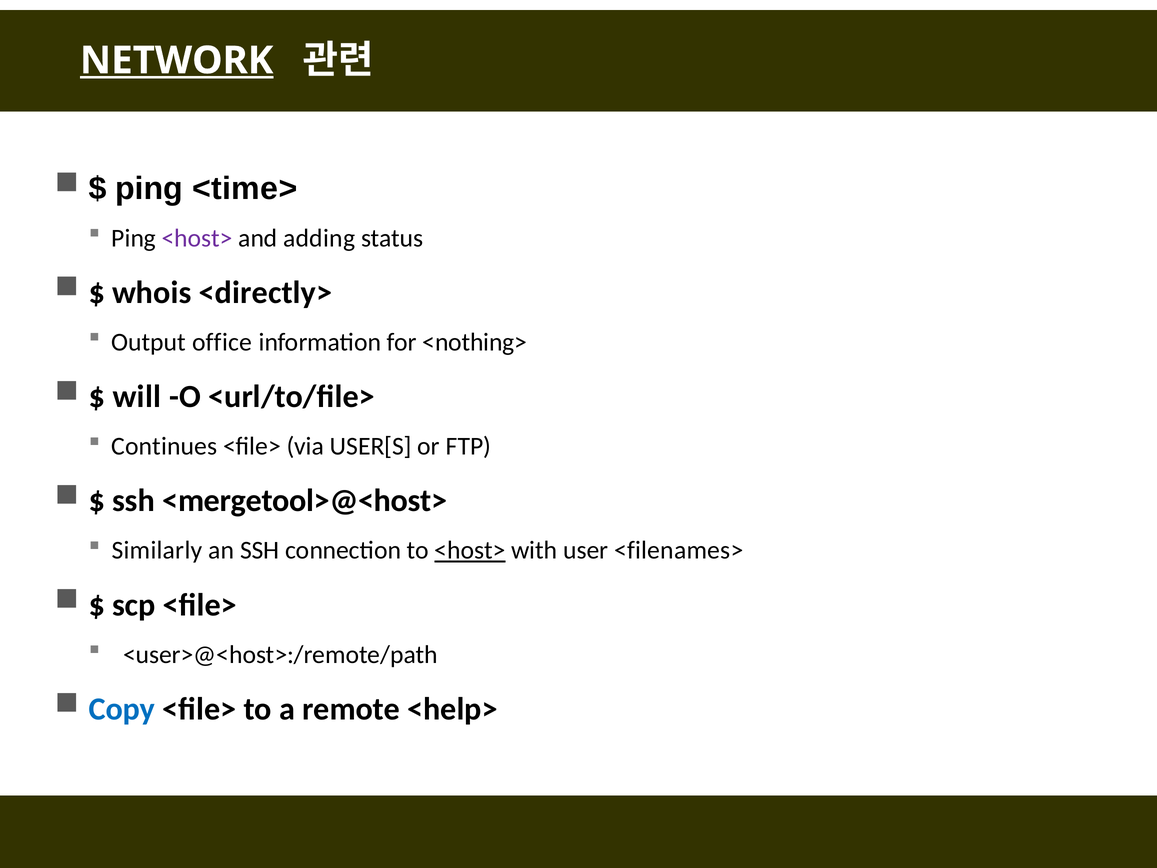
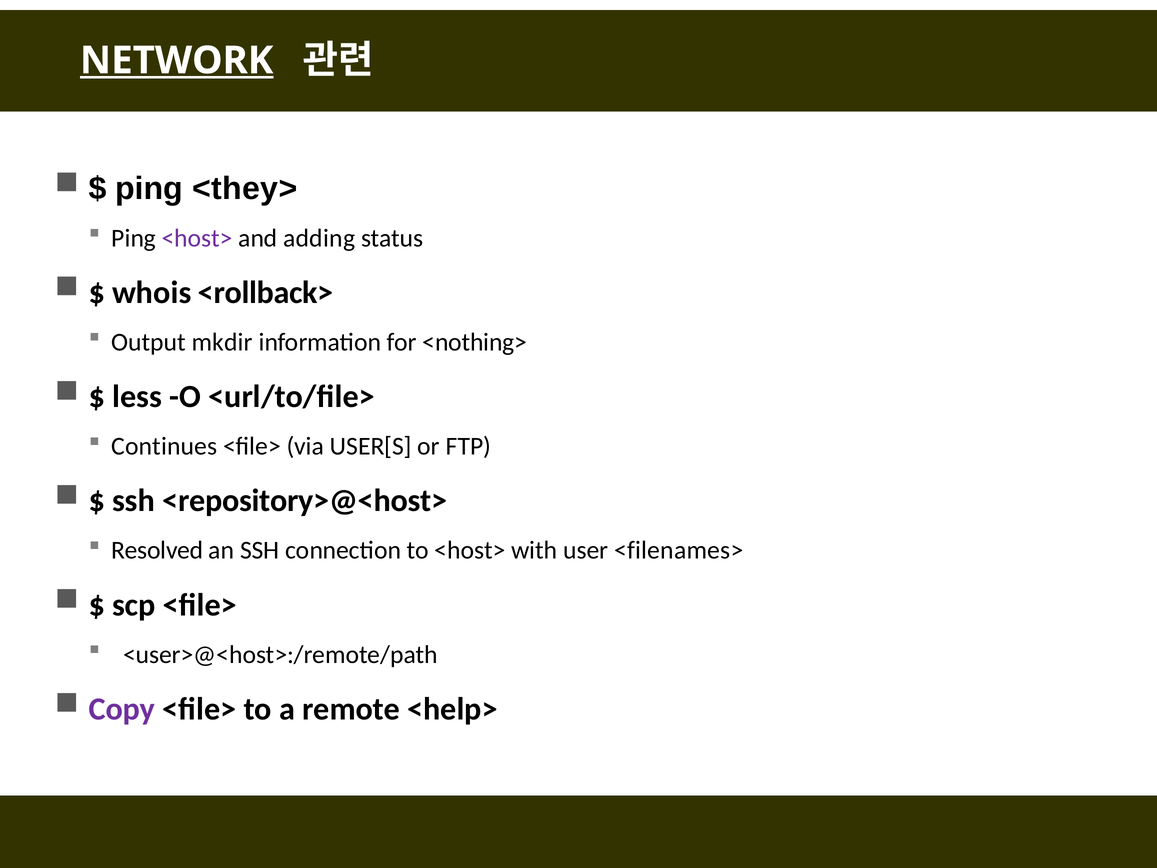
<time>: <time> -> <they> (245, 188)
<directly>: <directly> -> <rollback> (266, 292)
office: office -> mkdir (222, 342)
will: will -> less (137, 397)
<mergetool>@<host>: <mergetool>@<host> -> <repository>@<host> (305, 501)
Similarly: Similarly -> Resolved (157, 550)
<host> underline: present -> none (470, 550)
Copy colour: blue -> purple (122, 709)
